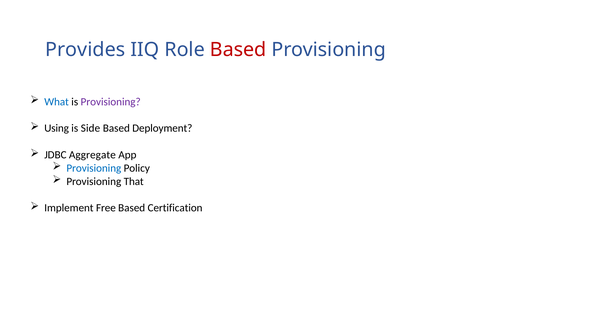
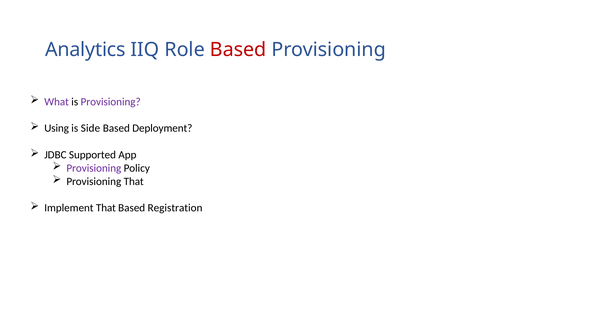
Provides: Provides -> Analytics (85, 50)
What colour: blue -> purple (57, 102)
Aggregate: Aggregate -> Supported (92, 155)
Provisioning colour: blue -> purple (94, 168)
Implement Free: Free -> That (106, 208)
Certification: Certification -> Registration (175, 208)
